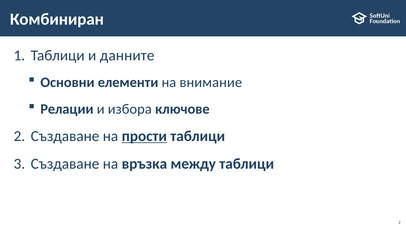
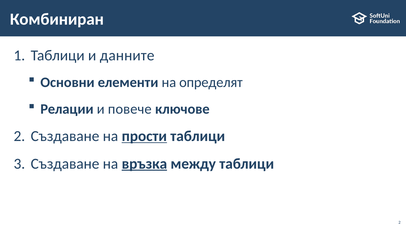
внимание: внимание -> определят (211, 83)
избора: избора -> повече (130, 109)
връзка underline: none -> present (144, 164)
